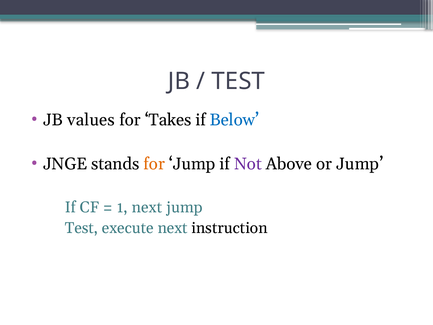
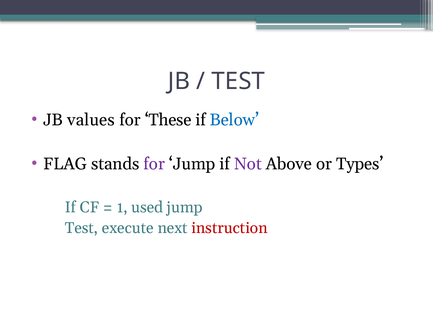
Takes: Takes -> These (168, 120)
JNGE: JNGE -> FLAG (65, 164)
for colour: orange -> purple (154, 164)
or Jump: Jump -> Types (360, 164)
1 next: next -> used (147, 207)
instruction colour: black -> red (230, 228)
